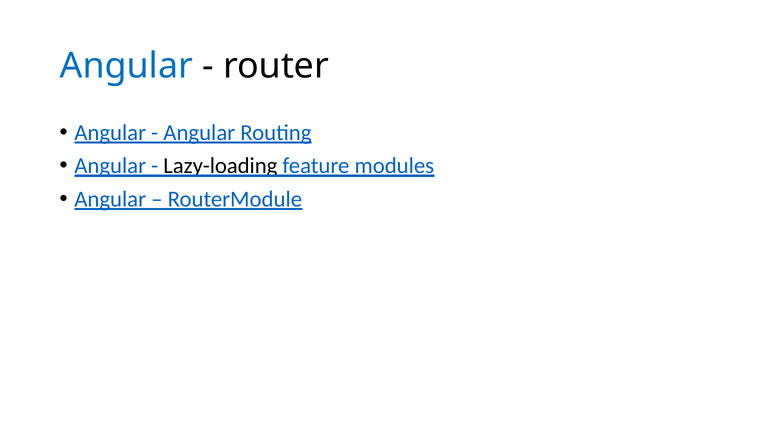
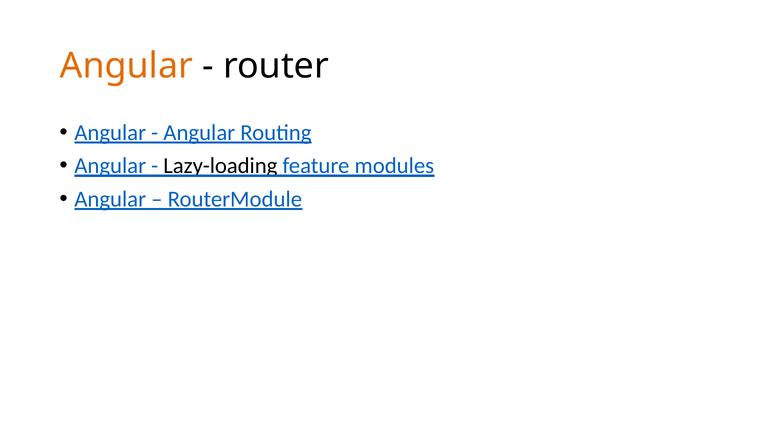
Angular colour: blue -> orange (126, 66)
